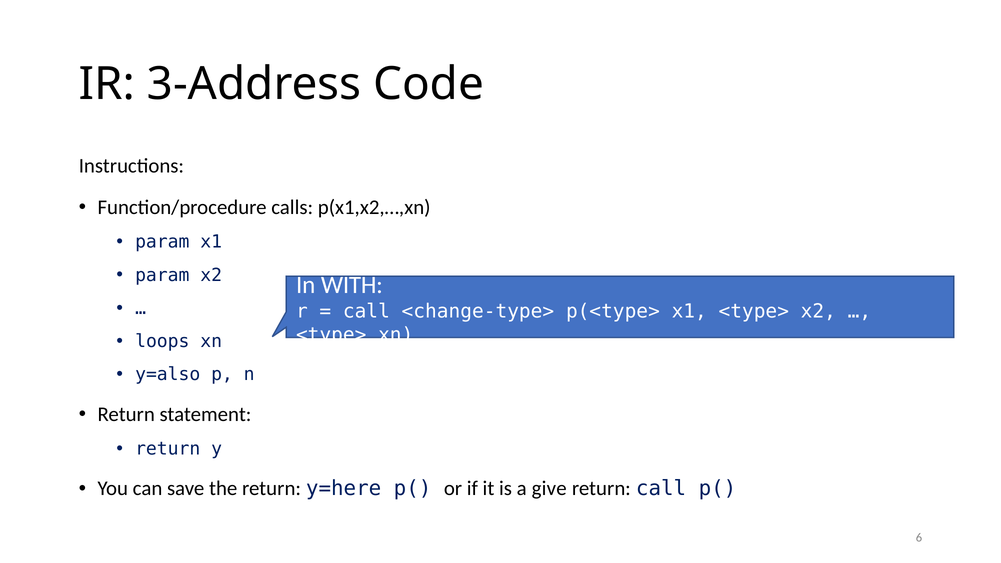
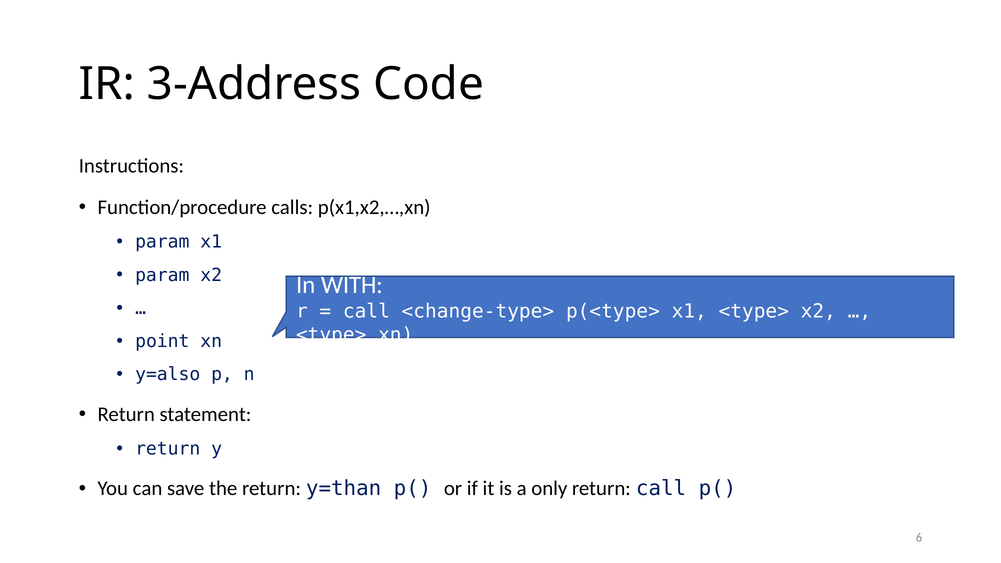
loops: loops -> point (162, 341)
y=here: y=here -> y=than (344, 489)
give: give -> only (549, 489)
